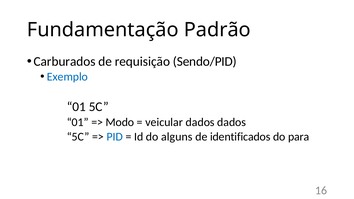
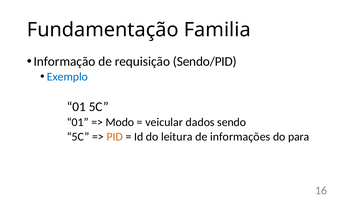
Padrão: Padrão -> Familia (217, 30)
Carburados: Carburados -> Informação (65, 61)
dados dados: dados -> sendo (232, 122)
PID colour: blue -> orange (115, 137)
alguns: alguns -> leitura (177, 137)
identificados: identificados -> informações (240, 137)
